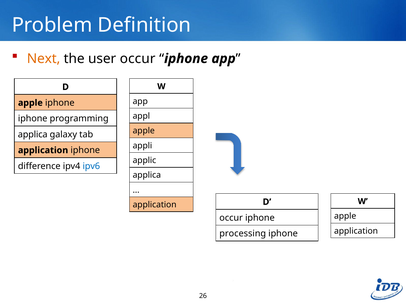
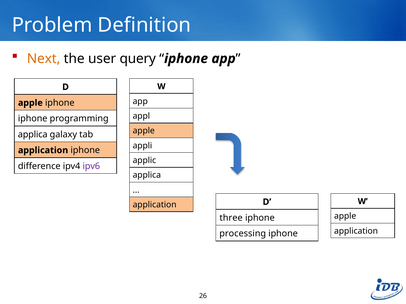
user occur: occur -> query (138, 59)
ipv6 colour: blue -> purple (91, 166)
occur: occur -> three (231, 218)
